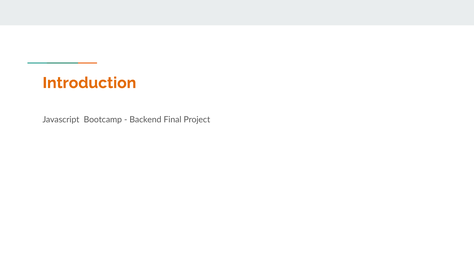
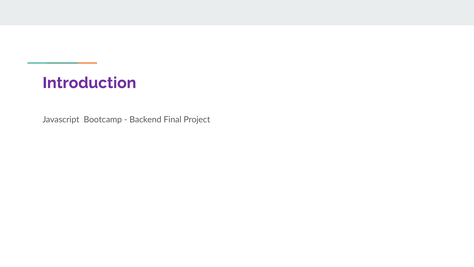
Introduction colour: orange -> purple (89, 83)
